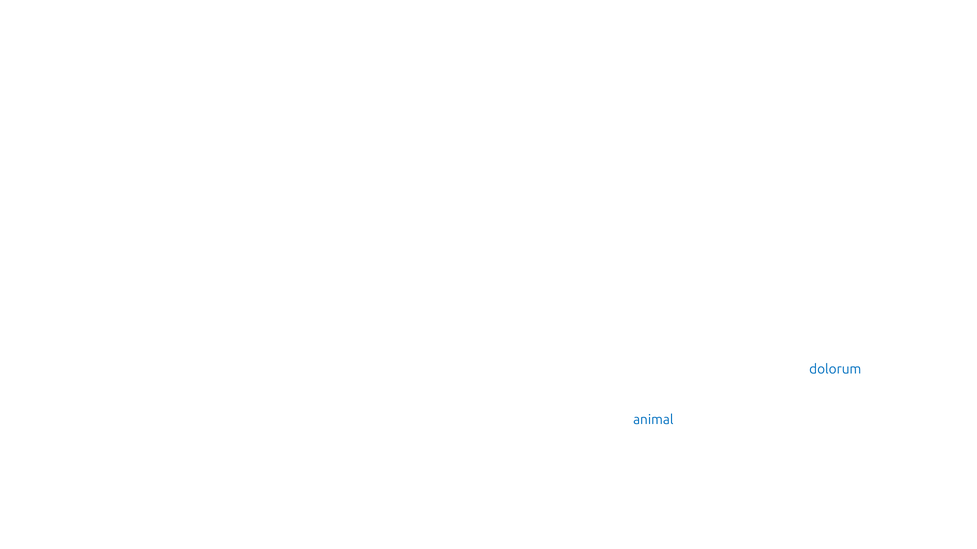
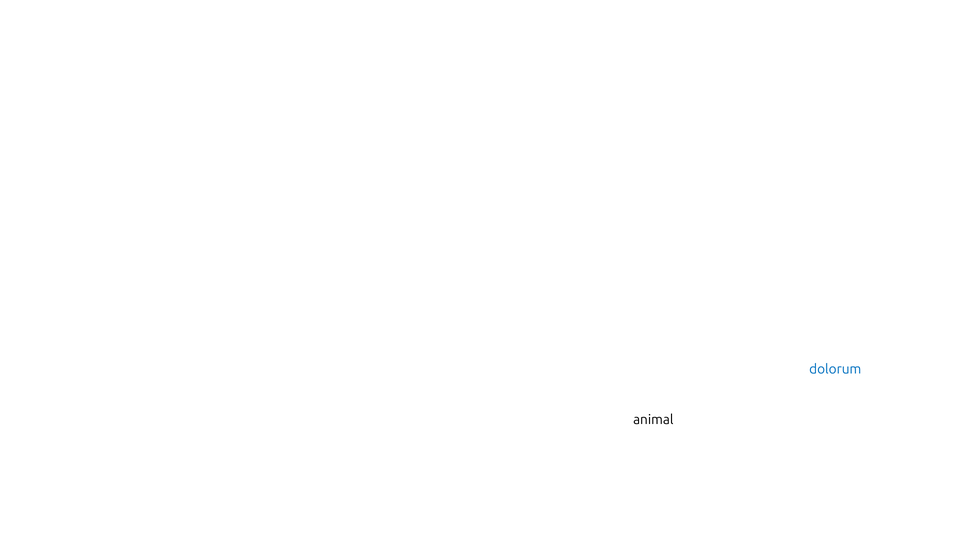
animal colour: blue -> black (653, 420)
